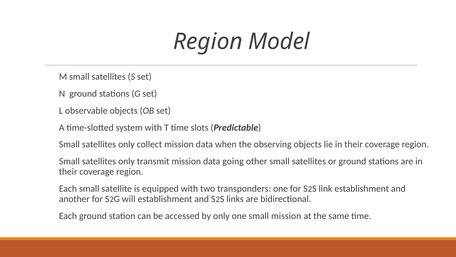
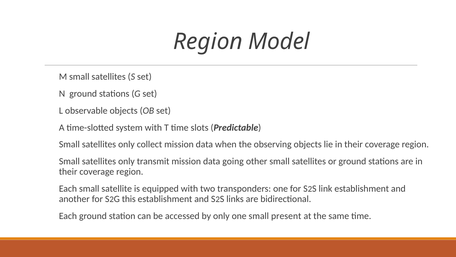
will: will -> this (129, 199)
small mission: mission -> present (286, 216)
